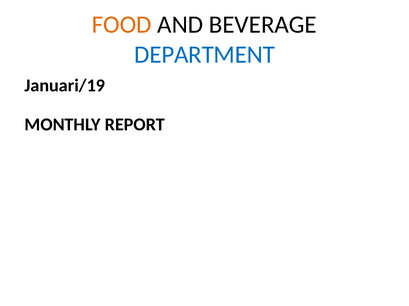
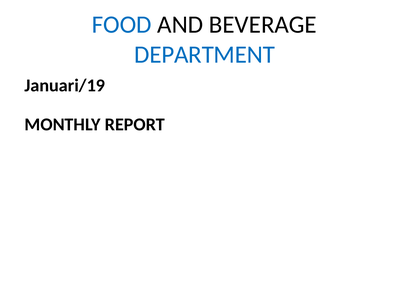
FOOD colour: orange -> blue (122, 25)
